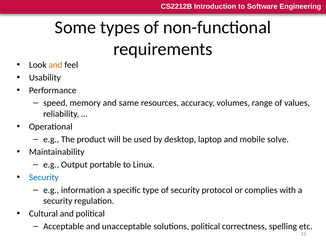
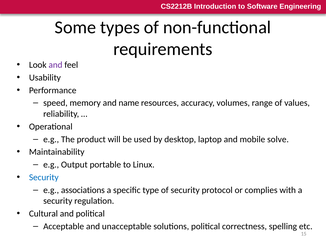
and colour: orange -> purple (55, 65)
same: same -> name (129, 103)
information: information -> associations (83, 190)
